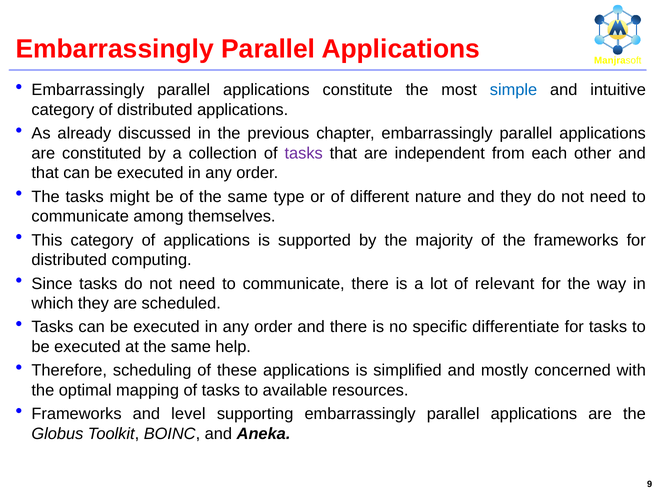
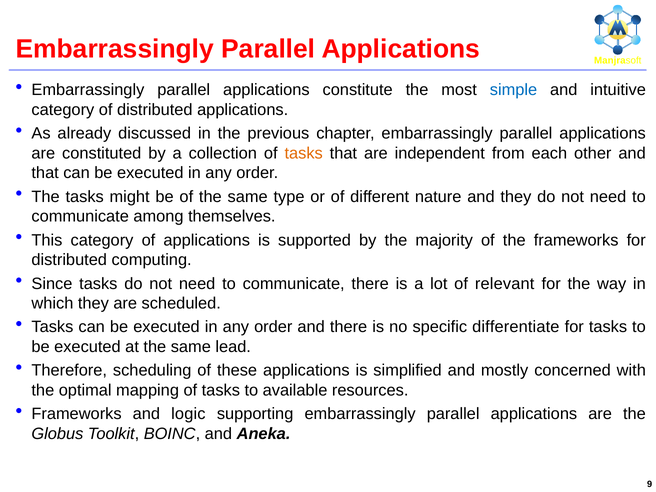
tasks colour: purple -> orange (304, 153)
help: help -> lead (233, 347)
level: level -> logic (188, 414)
